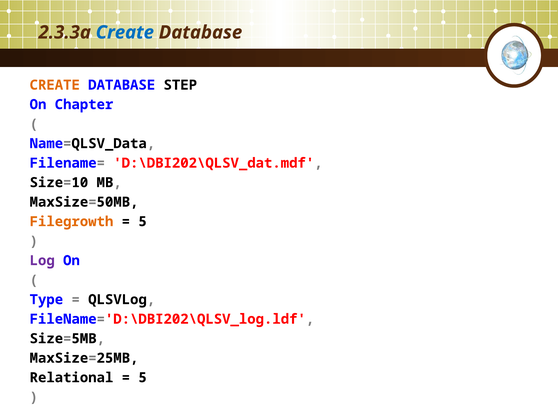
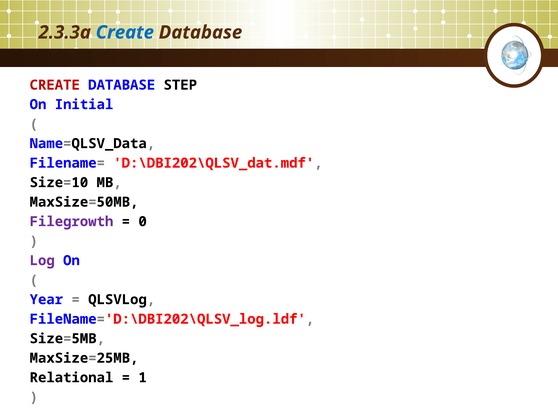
CREATE colour: orange -> red (55, 85)
Chapter: Chapter -> Initial (84, 105)
Filegrowth colour: orange -> purple (71, 222)
5: 5 -> 0 (143, 222)
Type: Type -> Year (46, 300)
5: 5 -> 1 (143, 378)
